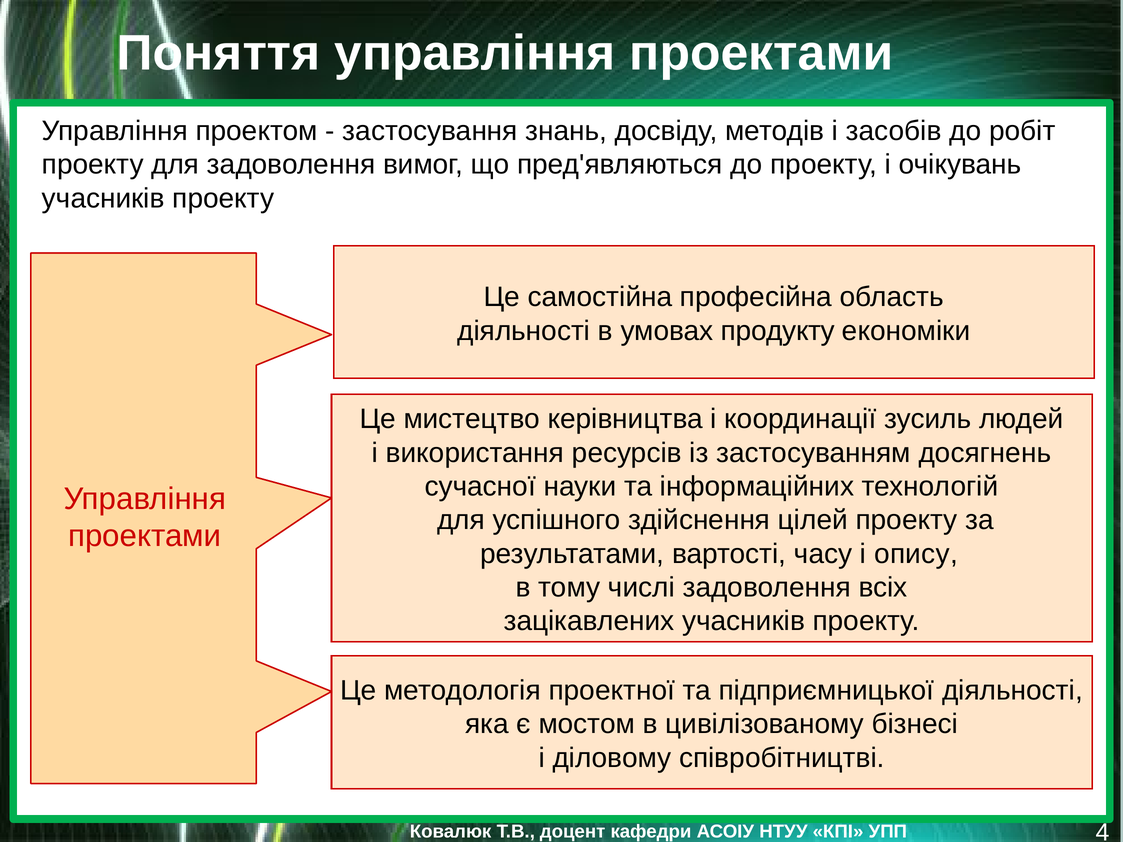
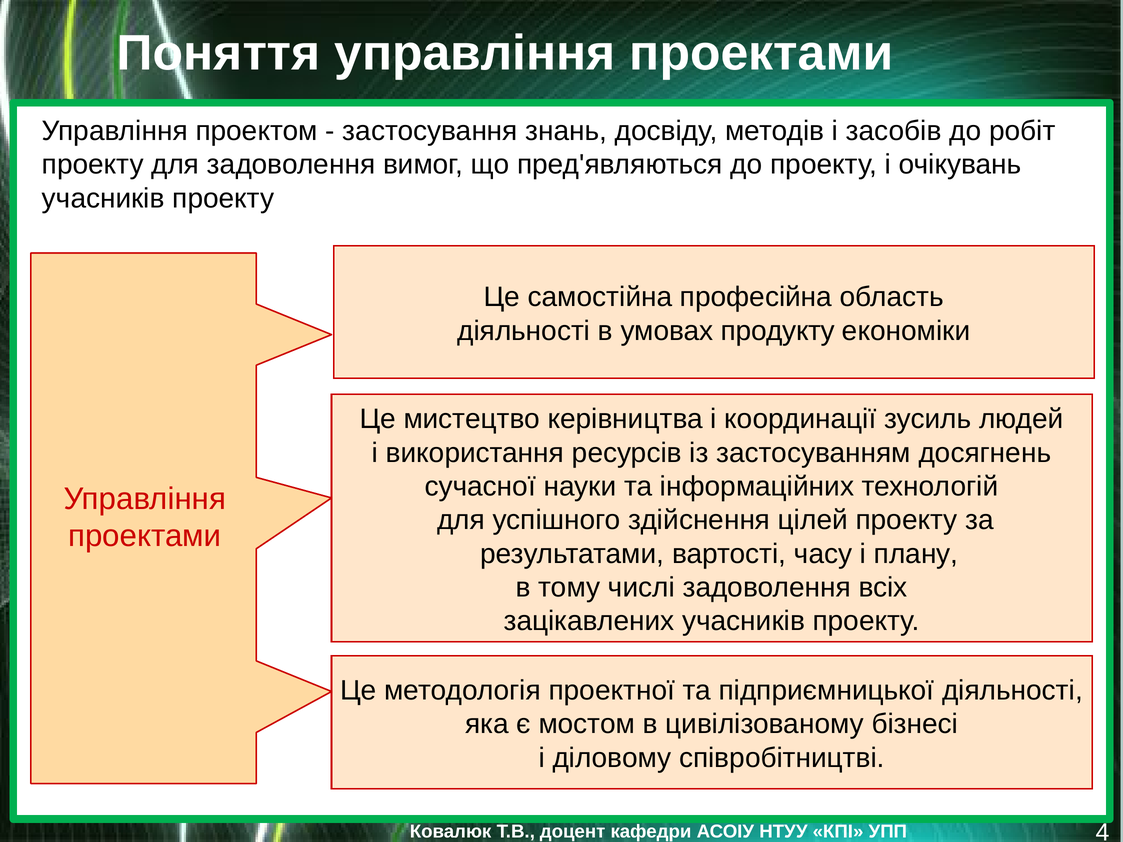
опису: опису -> плану (916, 554)
